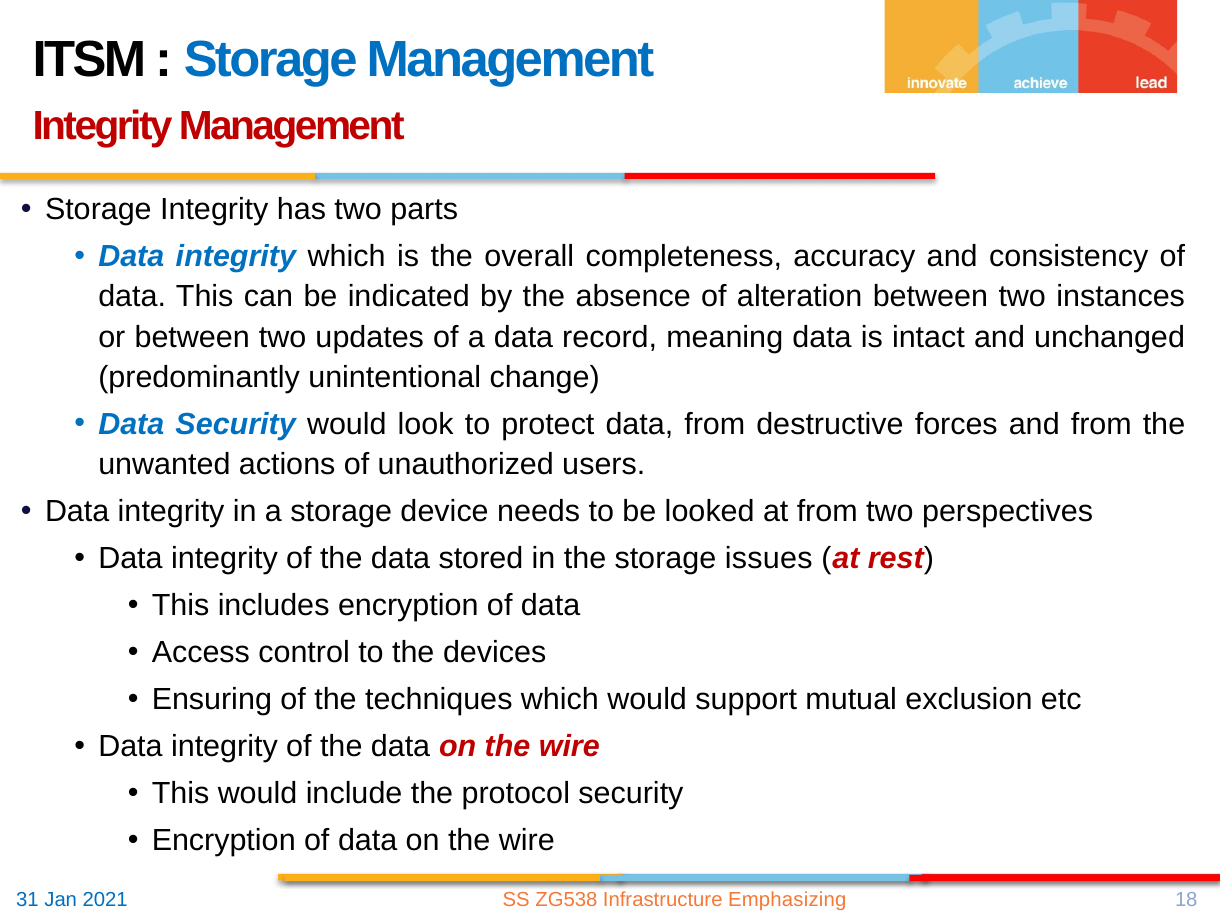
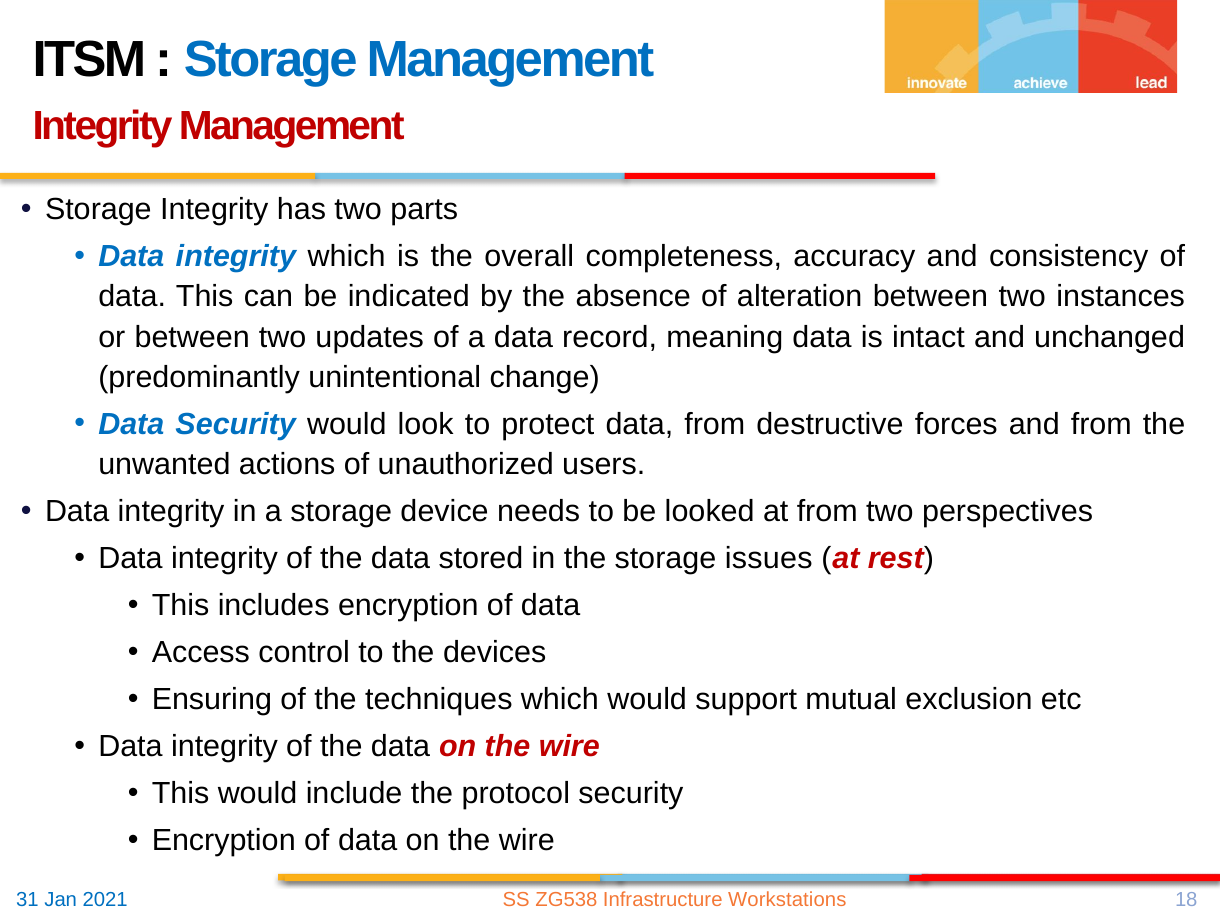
Emphasizing: Emphasizing -> Workstations (787, 900)
